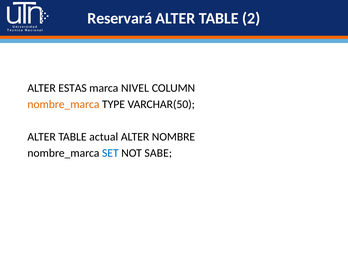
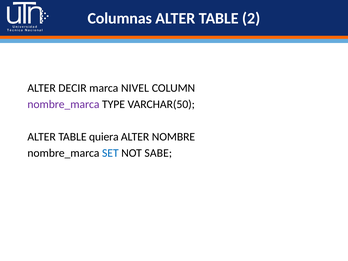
Reservará: Reservará -> Columnas (120, 18)
ESTAS: ESTAS -> DECIR (72, 88)
nombre_marca colour: orange -> purple (63, 104)
actual: actual -> quiera (104, 137)
